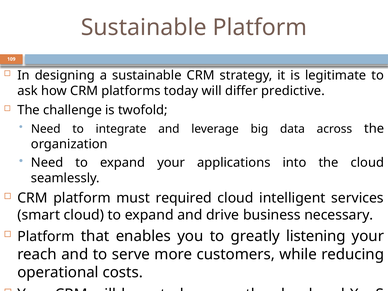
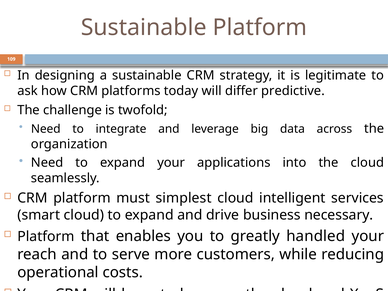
required: required -> simplest (184, 198)
listening: listening -> handled (316, 236)
